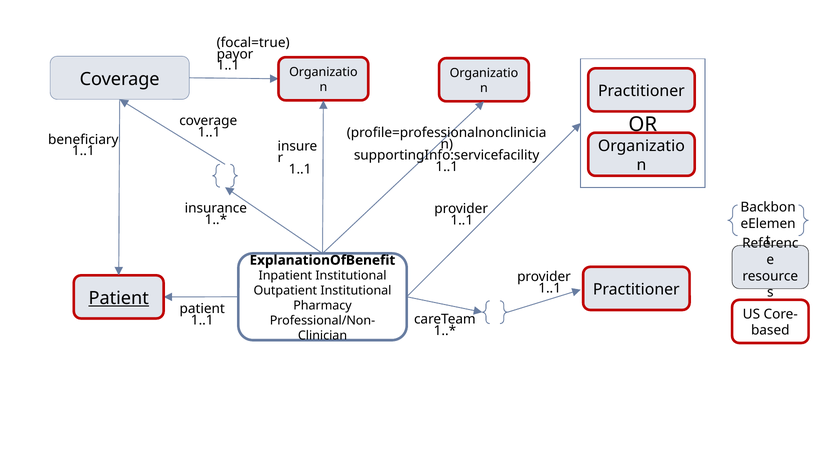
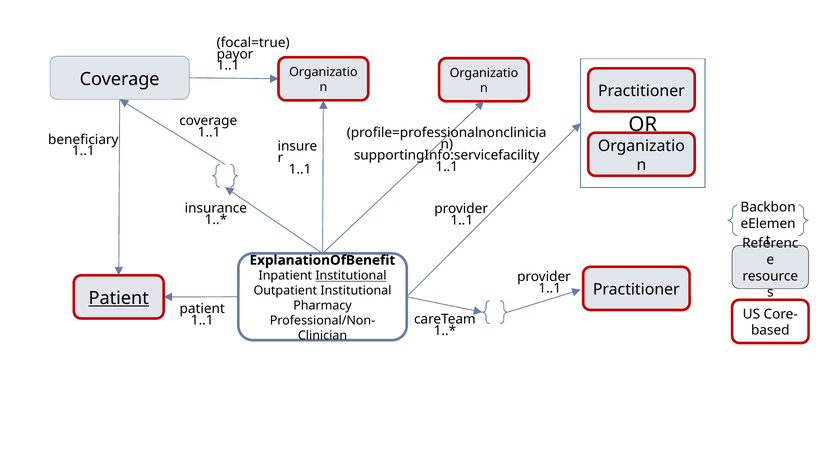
Institutional underline: none -> present (351, 276)
